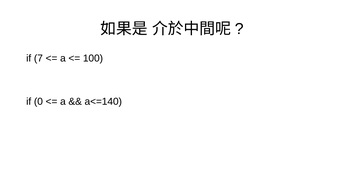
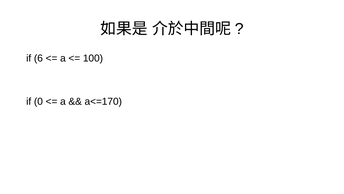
7: 7 -> 6 (38, 58)
a<=140: a<=140 -> a<=170 (103, 101)
